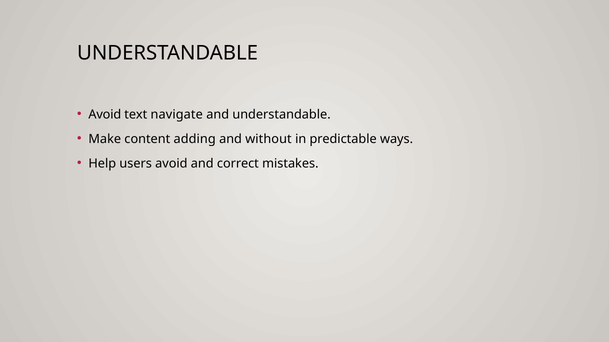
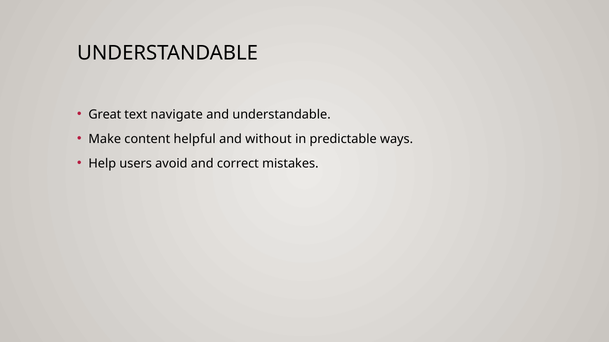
Avoid: Avoid -> Great (105, 115)
adding: adding -> helpful (195, 139)
